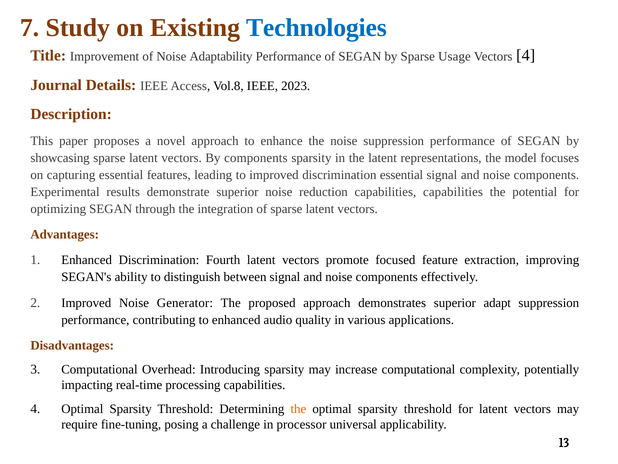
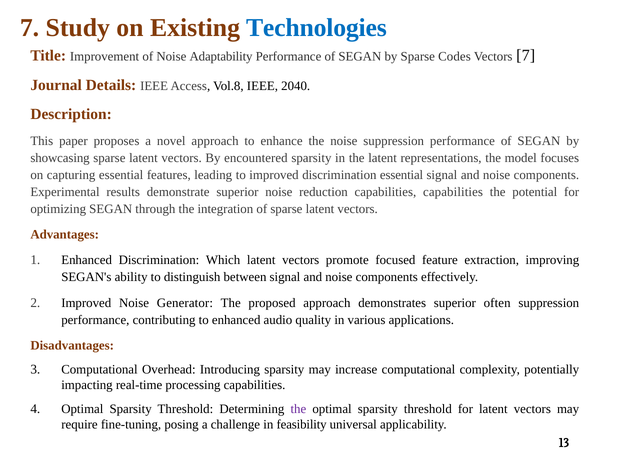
Usage: Usage -> Codes (454, 57)
Vectors 4: 4 -> 7 (526, 55)
2023: 2023 -> 2040 (296, 86)
By components: components -> encountered (256, 158)
Fourth: Fourth -> Which (223, 260)
adapt: adapt -> often (497, 302)
the colour: orange -> purple (298, 409)
processor: processor -> feasibility (302, 424)
